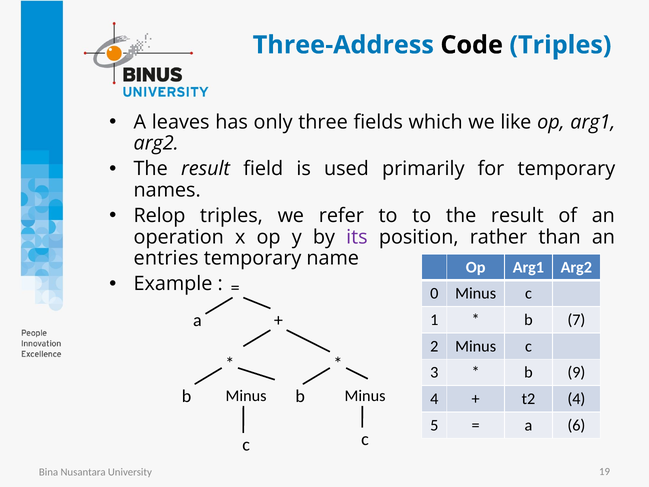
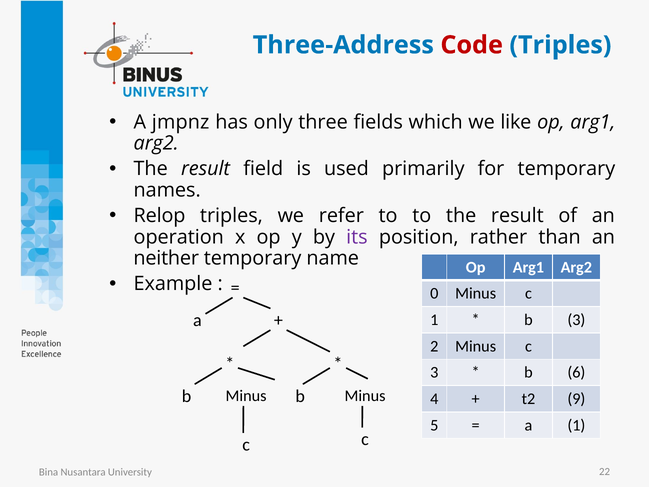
Code colour: black -> red (472, 45)
leaves: leaves -> jmpnz (181, 122)
entries: entries -> neither (166, 258)
b 7: 7 -> 3 (576, 320)
9: 9 -> 6 (576, 372)
t2 4: 4 -> 9 (576, 399)
a 6: 6 -> 1 (576, 425)
19: 19 -> 22 (605, 472)
